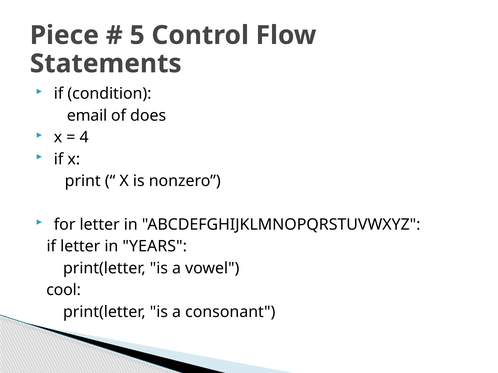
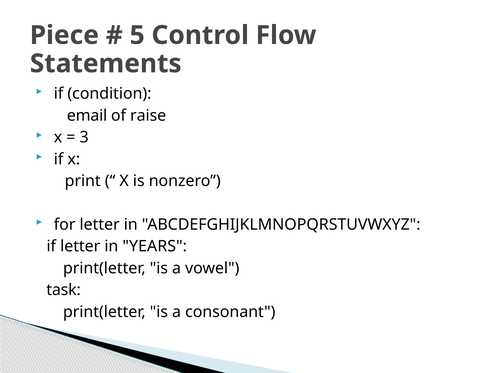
does: does -> raise (148, 116)
4: 4 -> 3 (84, 137)
cool: cool -> task (64, 290)
